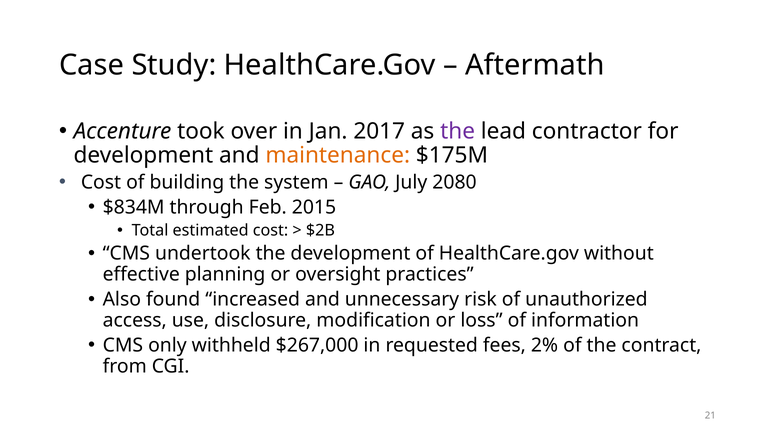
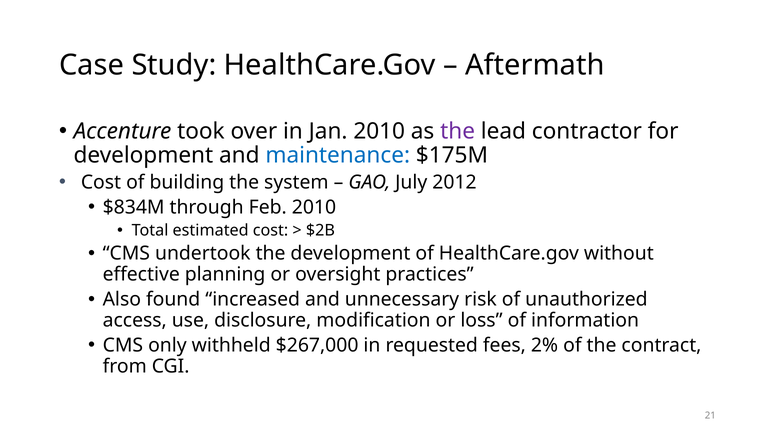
Jan 2017: 2017 -> 2010 (379, 131)
maintenance colour: orange -> blue (338, 155)
2080: 2080 -> 2012 (455, 182)
Feb 2015: 2015 -> 2010 (314, 207)
